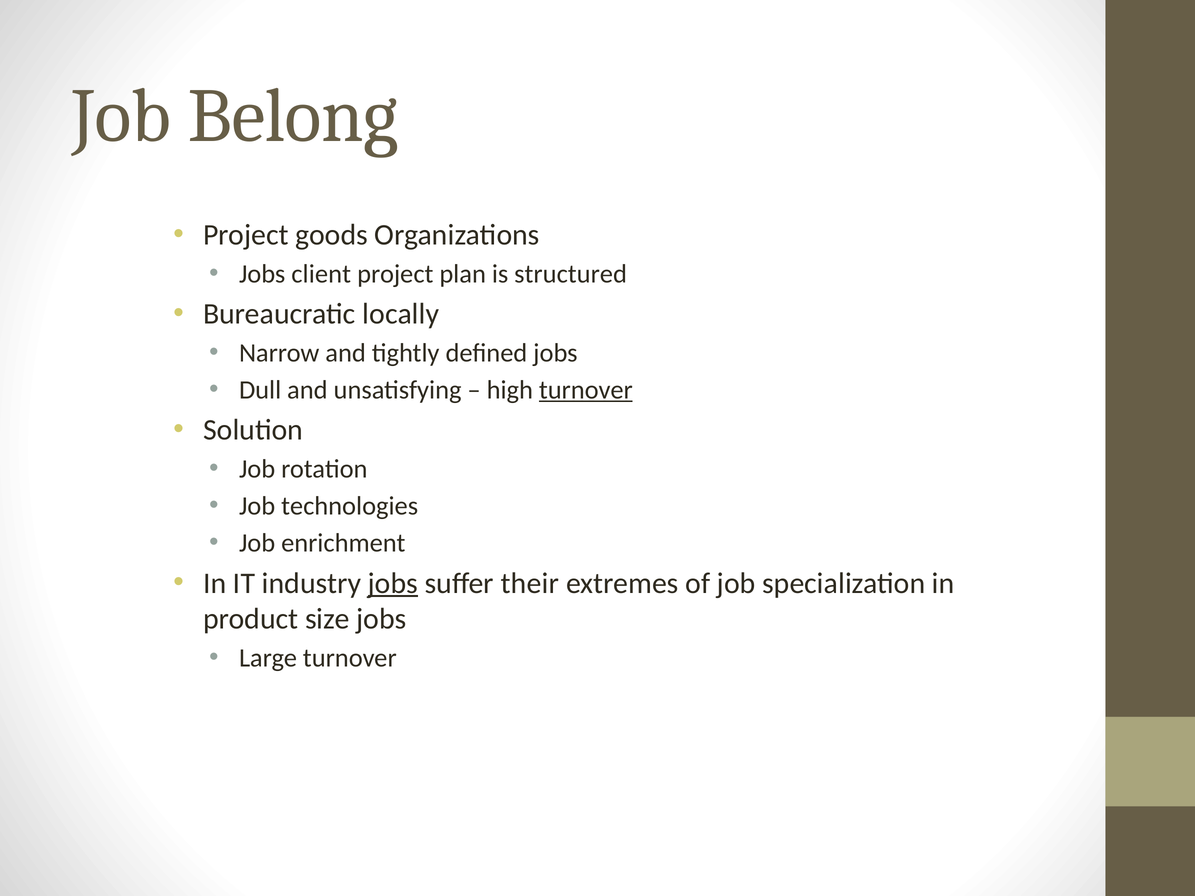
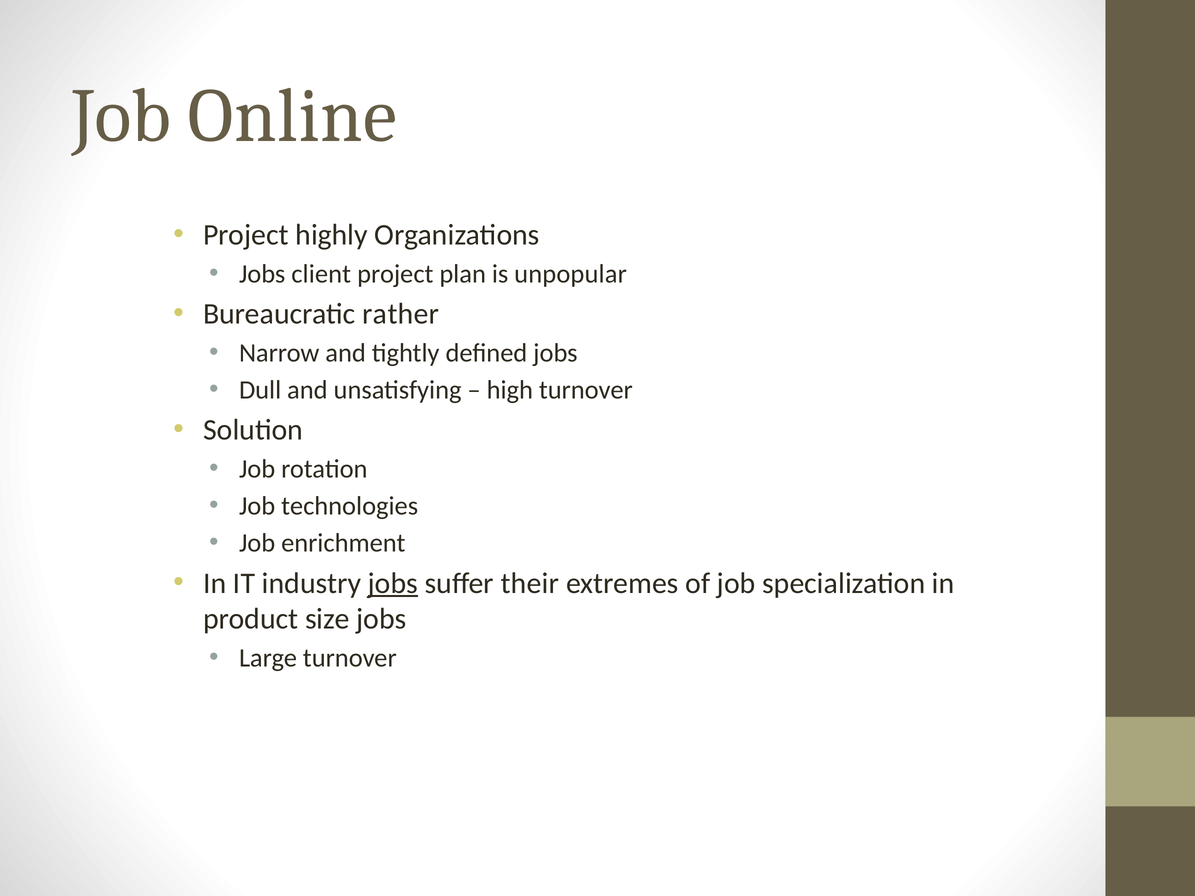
Belong: Belong -> Online (292, 116)
goods: goods -> highly (332, 235)
structured: structured -> unpopular (571, 274)
locally: locally -> rather (401, 314)
turnover underline: present -> none (586, 390)
